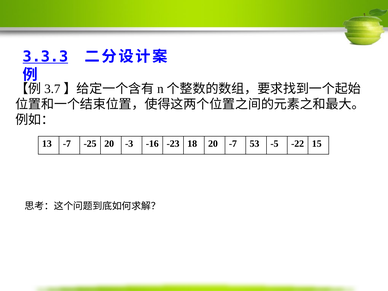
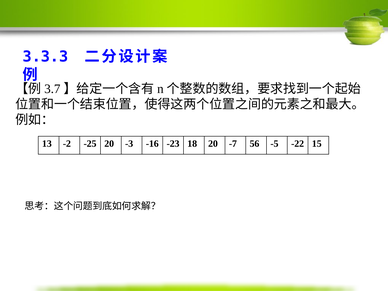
3.3.3 underline: present -> none (45, 57)
13 -7: -7 -> -2 (67, 144)
53: 53 -> 56 (254, 144)
